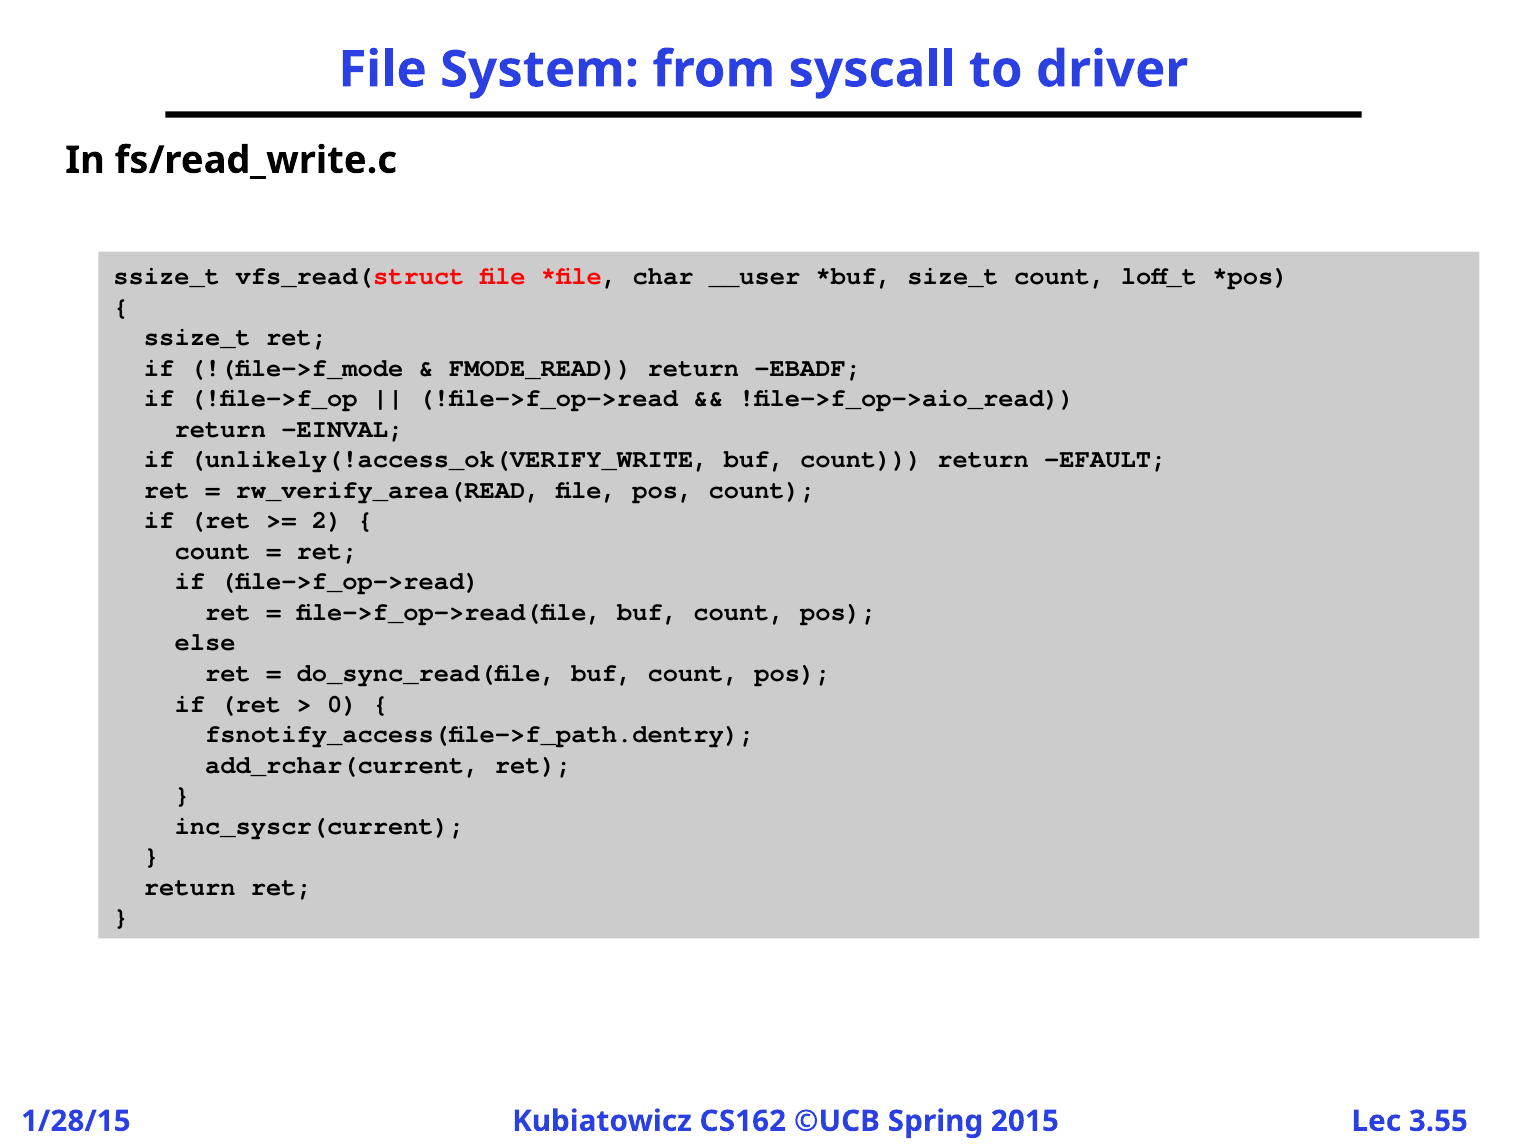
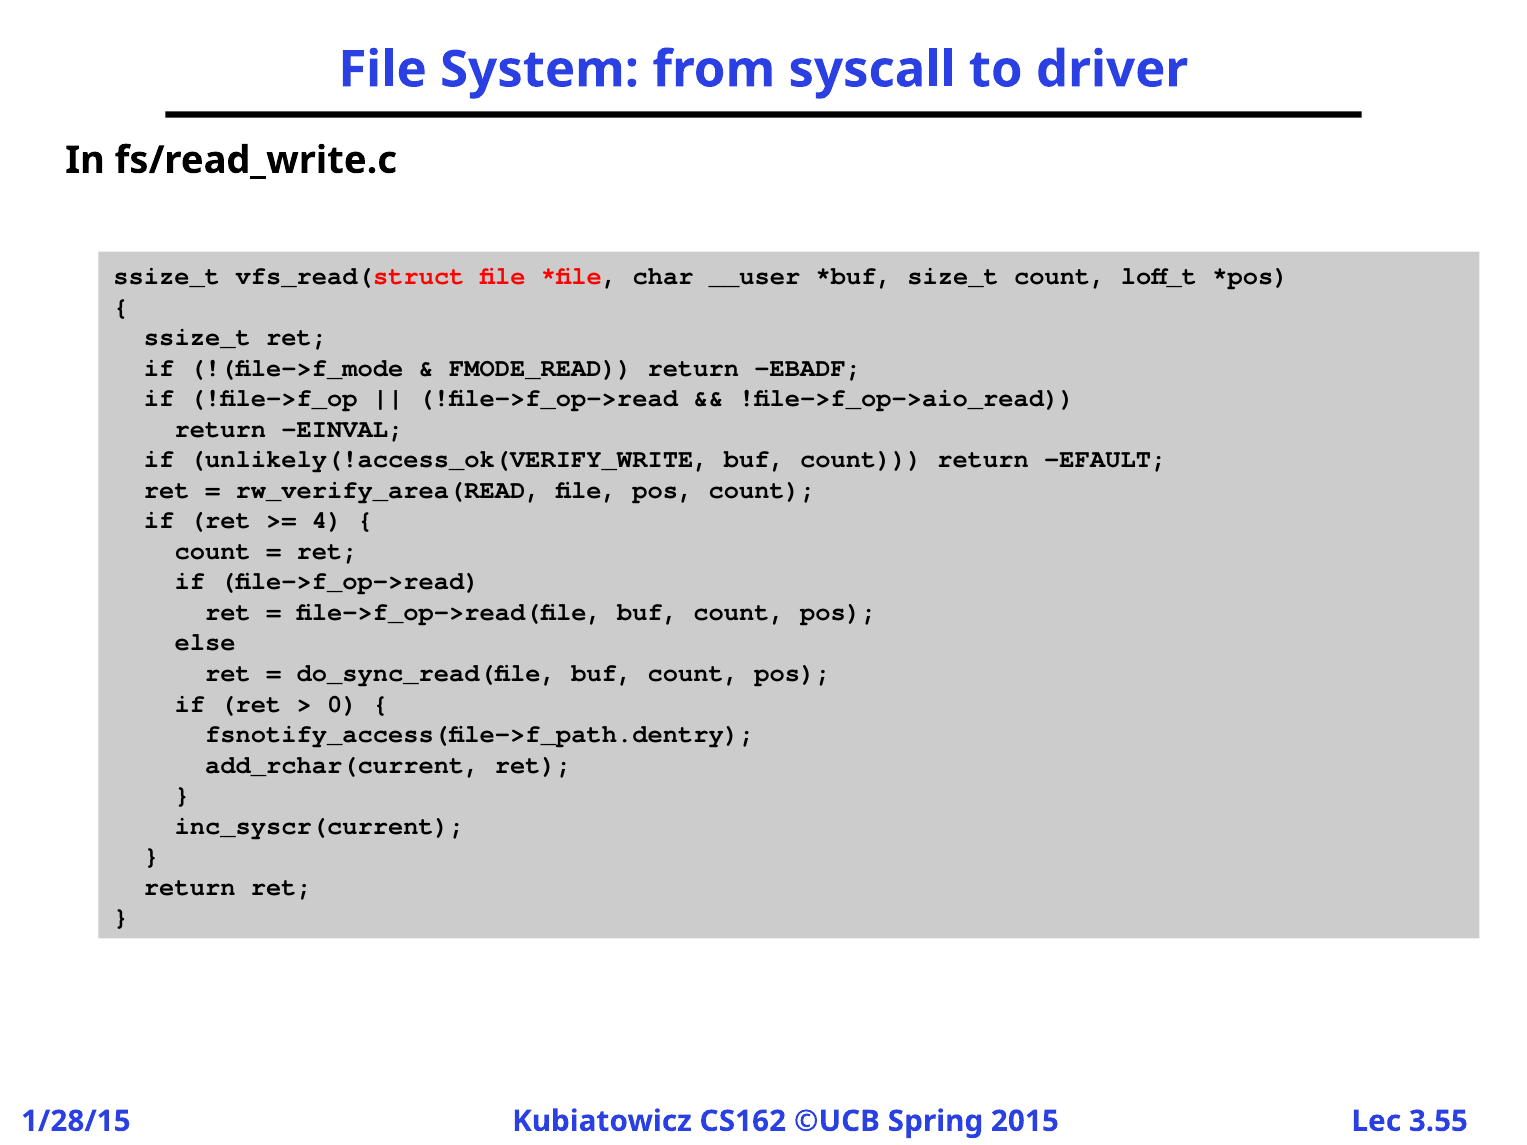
2: 2 -> 4 (327, 521)
